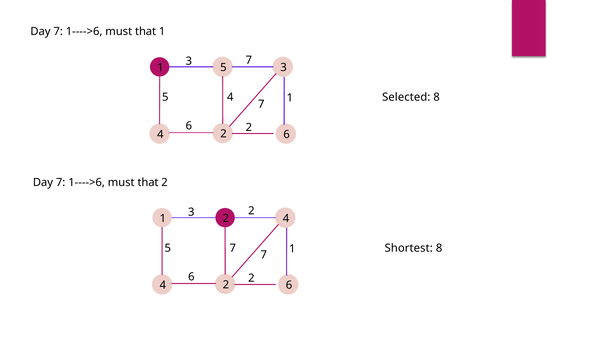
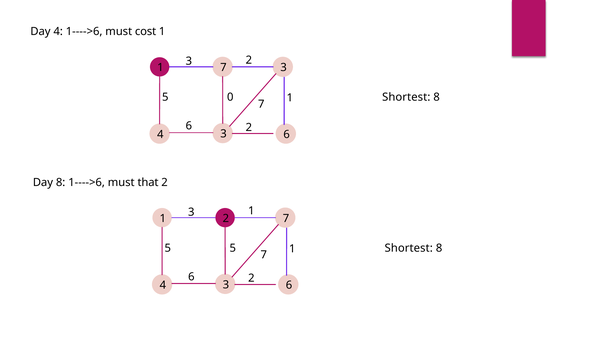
7: 7 -> 4 (58, 32)
that: that -> cost (146, 32)
3 7: 7 -> 2 (249, 60)
1 5: 5 -> 7 (223, 67)
5 4: 4 -> 0 (230, 97)
Selected: Selected -> Shortest (406, 97)
2: 2 -> 3 (223, 134)
7: 7 -> 8 (61, 182)
3 2: 2 -> 1 (251, 211)
2 4: 4 -> 7 (286, 218)
5 7: 7 -> 5 (233, 248)
2: 2 -> 3 (226, 284)
